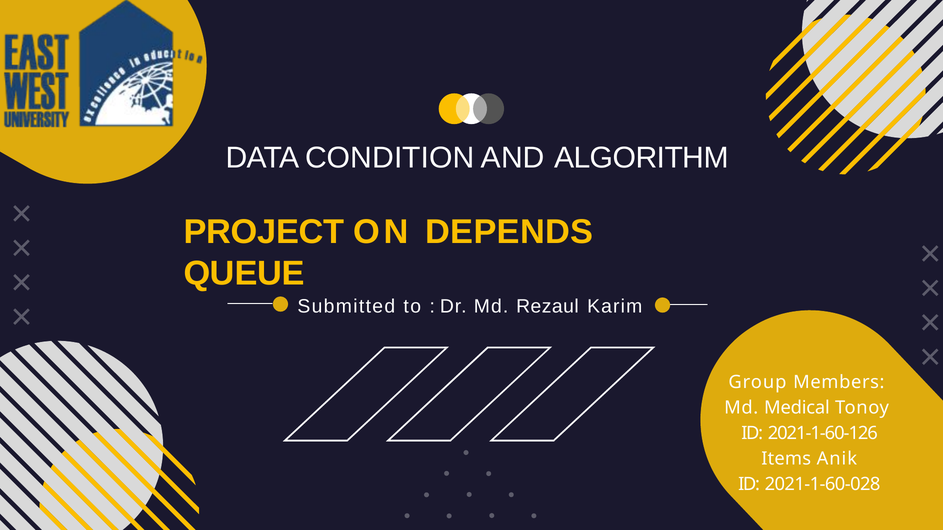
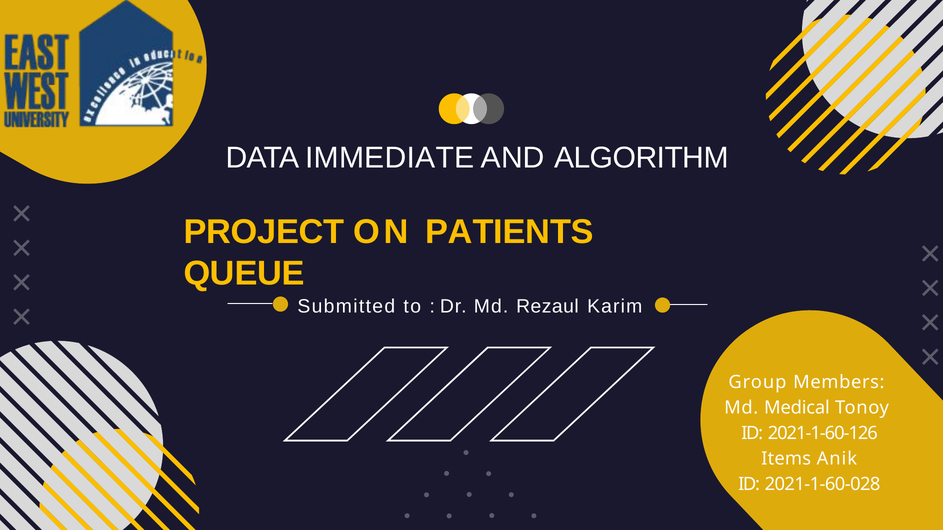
CONDITION: CONDITION -> IMMEDIATE (390, 158)
DEPENDS: DEPENDS -> PATIENTS (509, 232)
